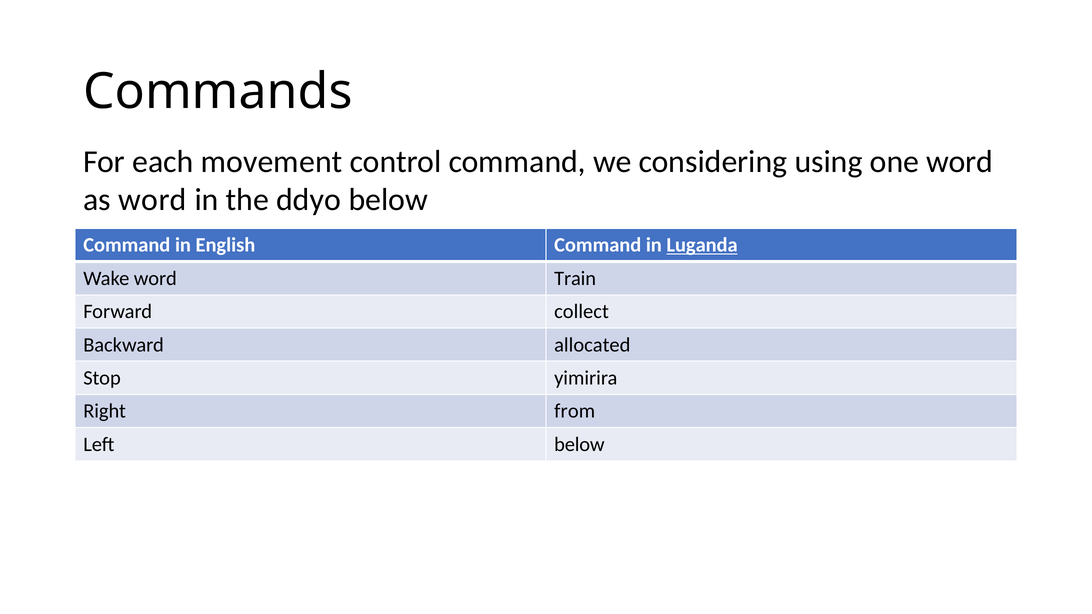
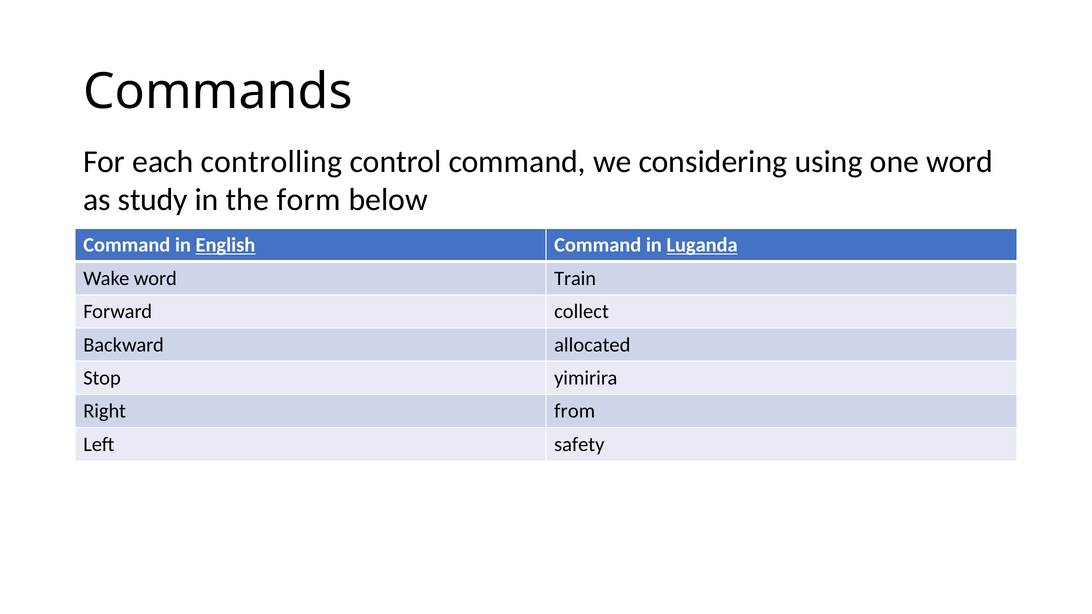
movement: movement -> controlling (271, 162)
as word: word -> study (153, 200)
ddyo: ddyo -> form (309, 200)
English underline: none -> present (225, 245)
Left below: below -> safety (579, 445)
